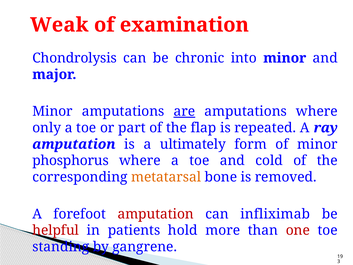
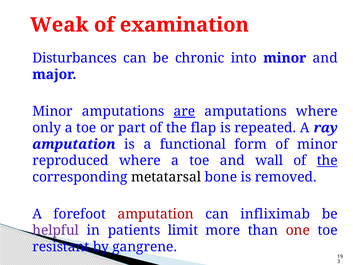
Chondrolysis: Chondrolysis -> Disturbances (75, 58)
ultimately: ultimately -> functional (193, 144)
phosphorus: phosphorus -> reproduced (70, 161)
cold: cold -> wall (269, 161)
the underline: none -> present (327, 161)
metatarsal colour: orange -> black (166, 177)
helpful colour: red -> purple (56, 230)
hold: hold -> limit (183, 230)
standing: standing -> resistant (61, 247)
